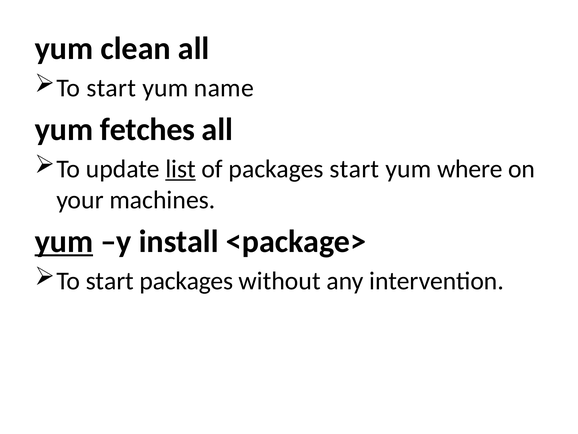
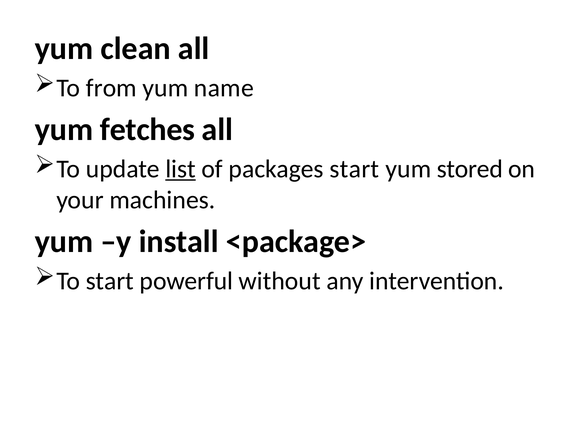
start: start -> from (111, 88)
where: where -> stored (470, 169)
yum underline: present -> none (64, 241)
start packages: packages -> powerful (186, 281)
